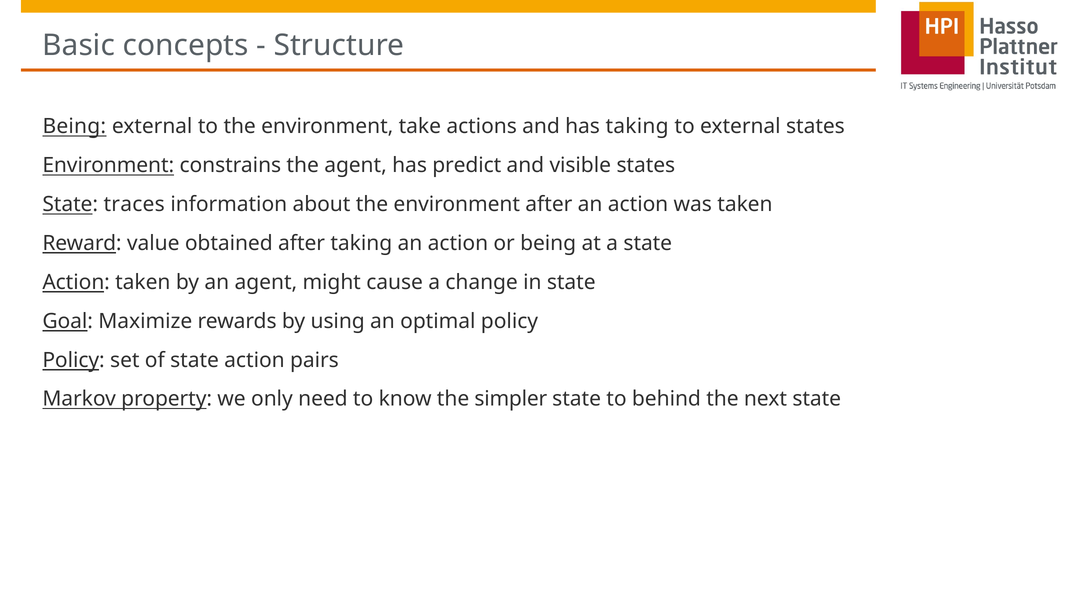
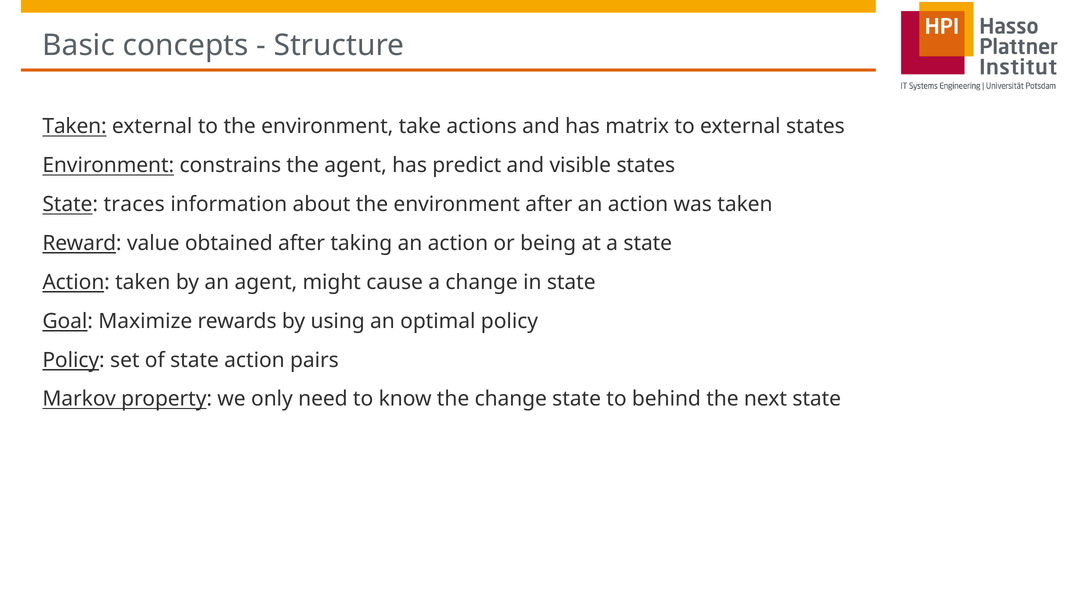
Being: Being -> Taken (75, 126)
has taking: taking -> matrix (637, 126)
the simpler: simpler -> change (511, 399)
